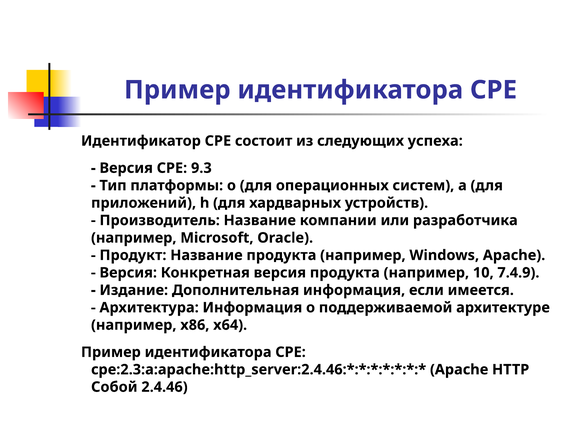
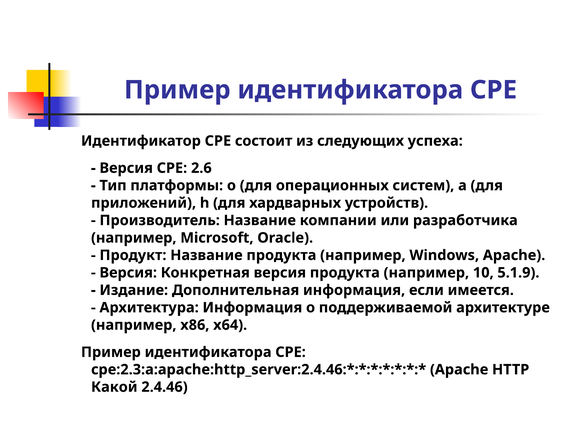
9.3: 9.3 -> 2.6 (201, 168)
7.4.9: 7.4.9 -> 5.1.9 (518, 273)
Собой: Собой -> Какой (114, 387)
